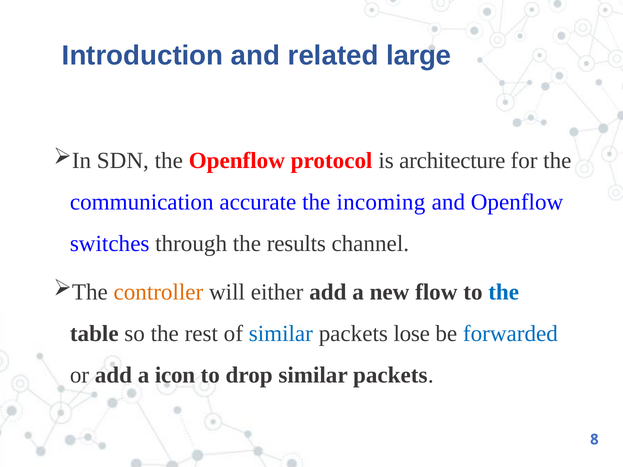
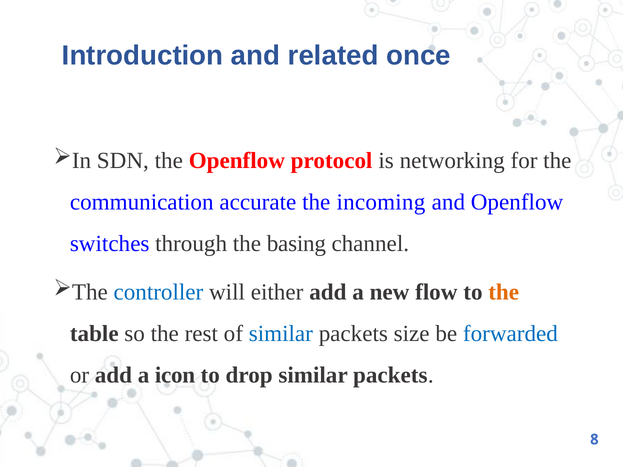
large: large -> once (419, 56)
architecture: architecture -> networking (452, 161)
results: results -> basing (296, 244)
controller colour: orange -> blue (158, 292)
the colour: blue -> orange (504, 292)
lose: lose -> size (412, 334)
